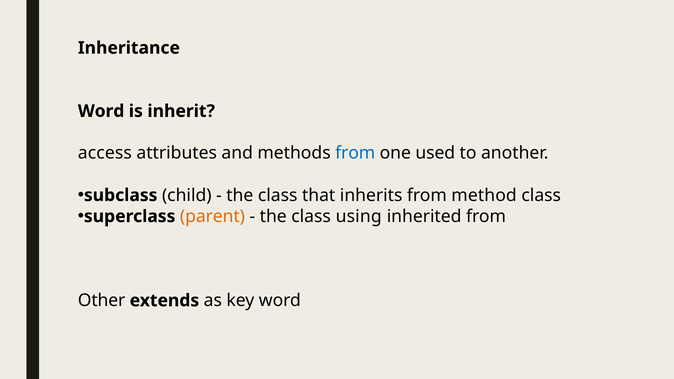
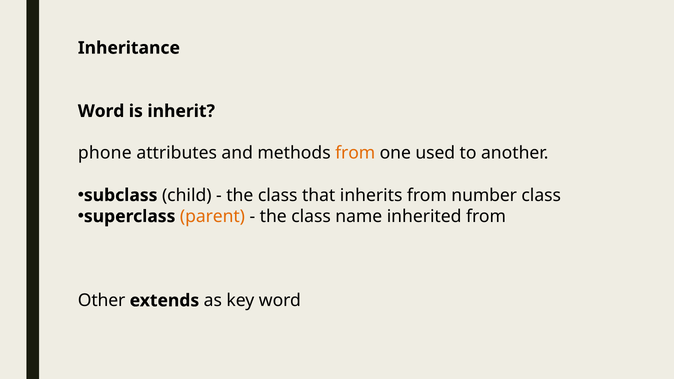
access: access -> phone (105, 153)
from colour: blue -> orange (355, 153)
method: method -> number (484, 195)
using: using -> name (359, 216)
